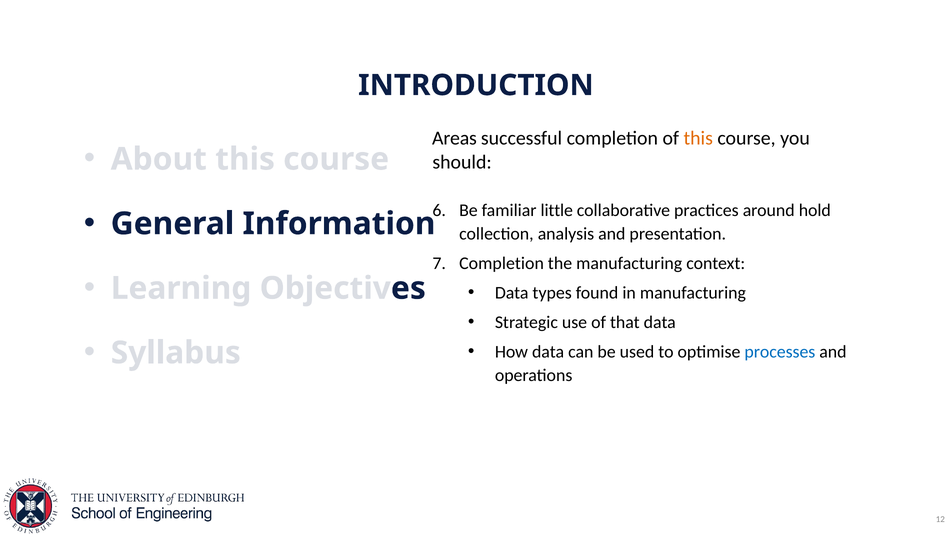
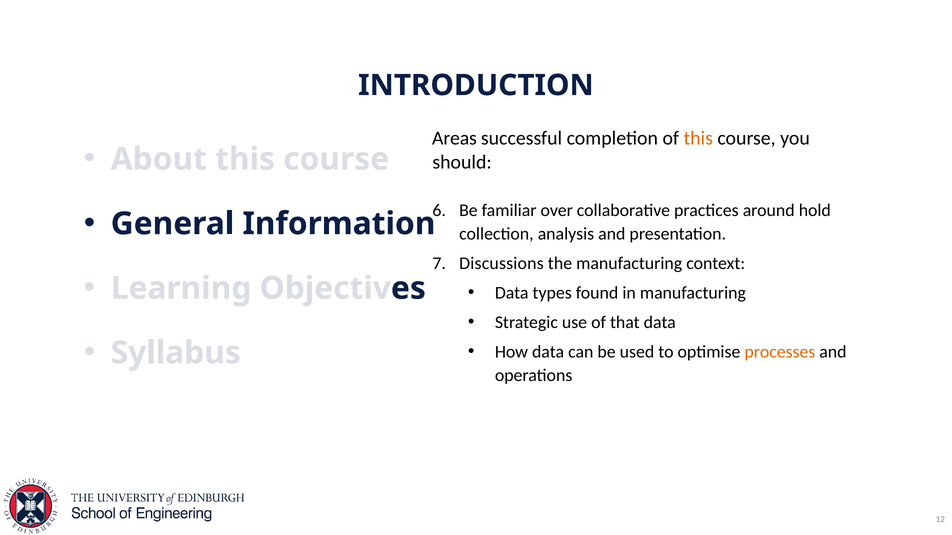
little: little -> over (557, 211)
Completion: Completion -> Discussions (501, 264)
processes colour: blue -> orange (780, 352)
